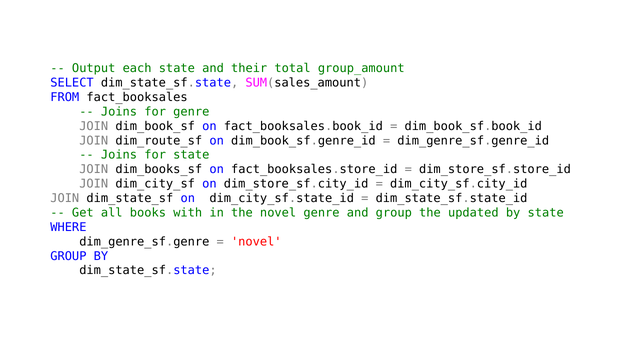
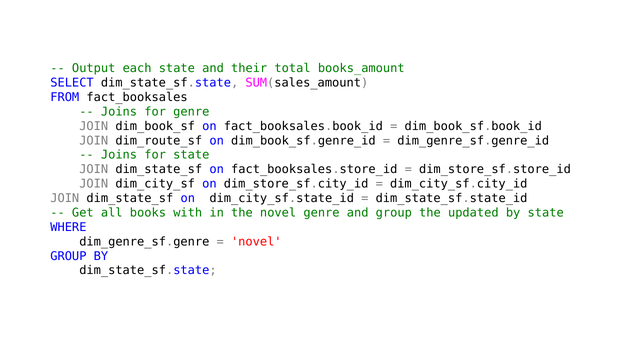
group_amount: group_amount -> books_amount (361, 68)
dim_books_sf: dim_books_sf -> dim_state_sf (159, 169)
